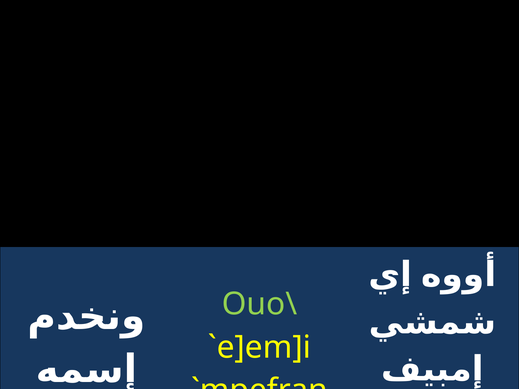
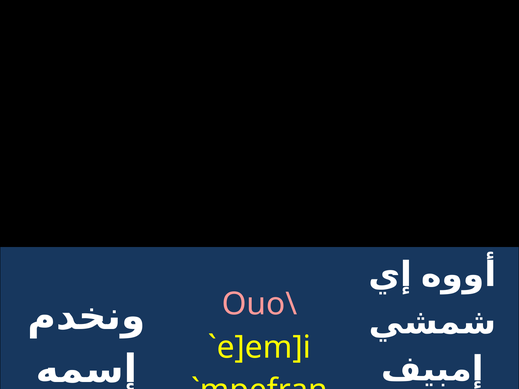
Ouo\ colour: light green -> pink (259, 304)
